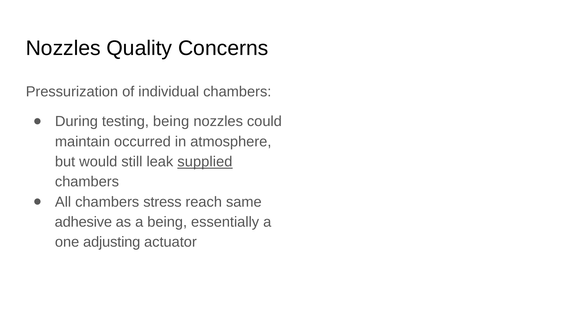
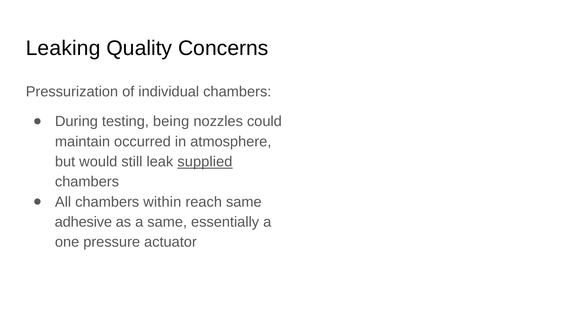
Nozzles: Nozzles -> Leaking (63, 48)
stress: stress -> within (162, 202)
a being: being -> same (167, 222)
adjusting: adjusting -> pressure (112, 243)
